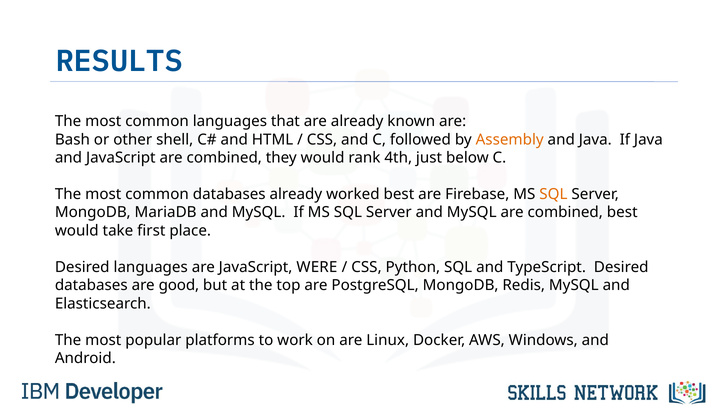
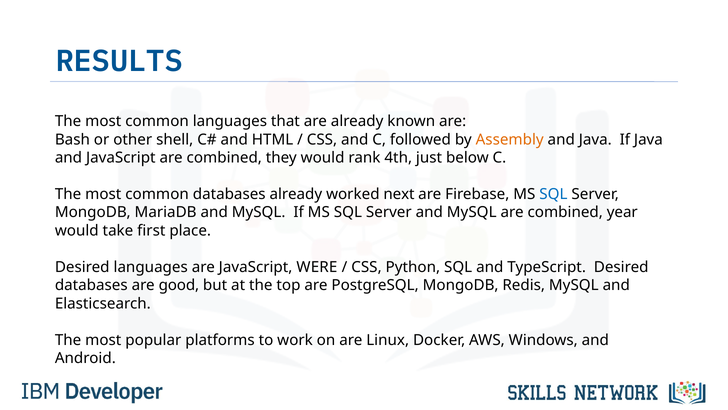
worked best: best -> next (399, 194)
SQL colour: orange -> blue (553, 194)
combined best: best -> year (622, 212)
